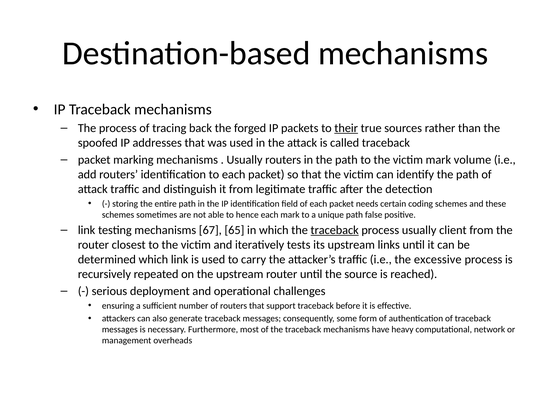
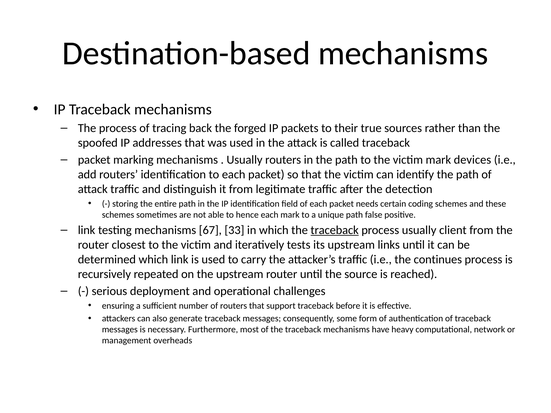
their underline: present -> none (346, 128)
volume: volume -> devices (472, 160)
65: 65 -> 33 (234, 230)
excessive: excessive -> continues (438, 260)
